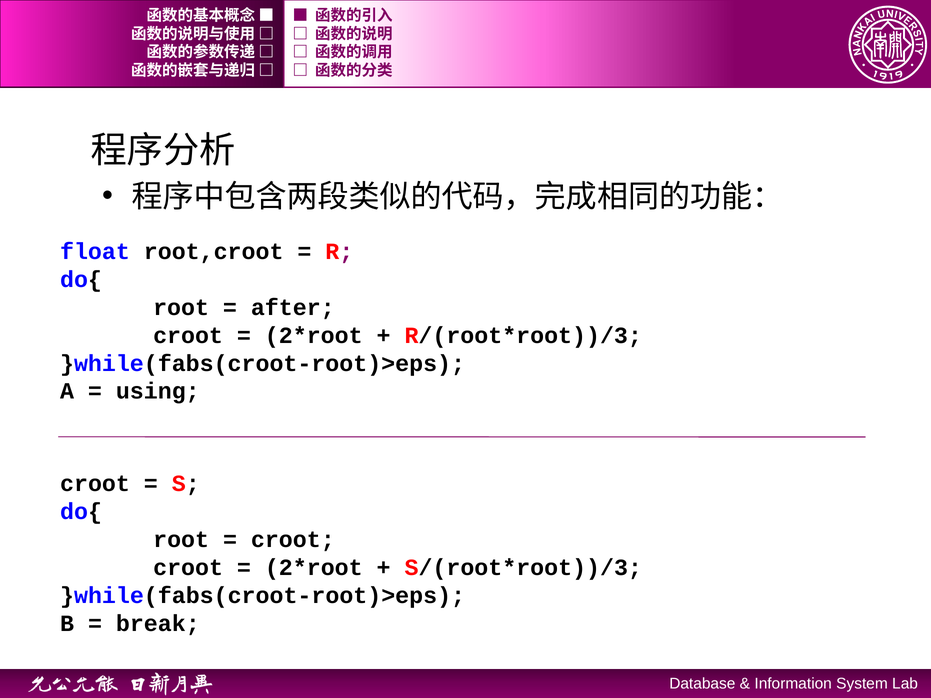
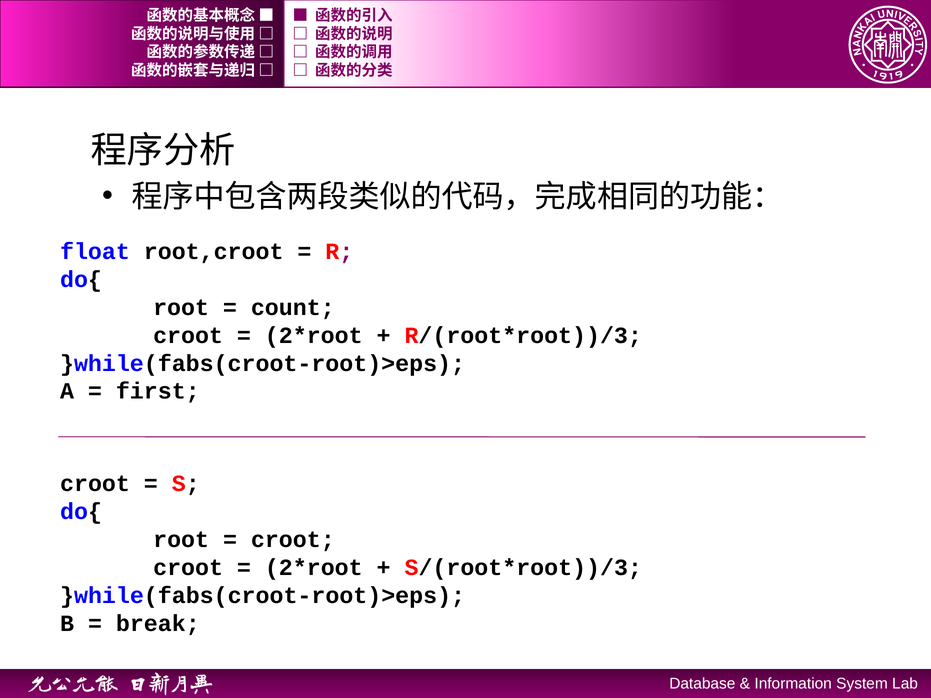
after: after -> count (293, 308)
using: using -> first (158, 391)
